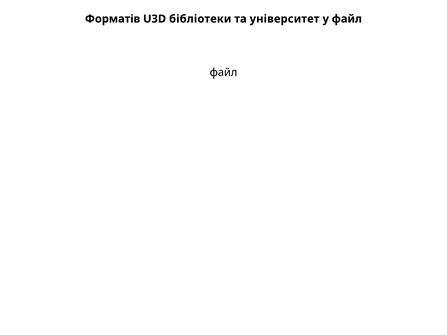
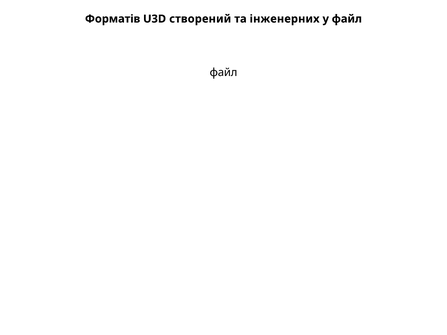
бібліотеки: бібліотеки -> створений (200, 19)
університет: університет -> інженерних (285, 19)
